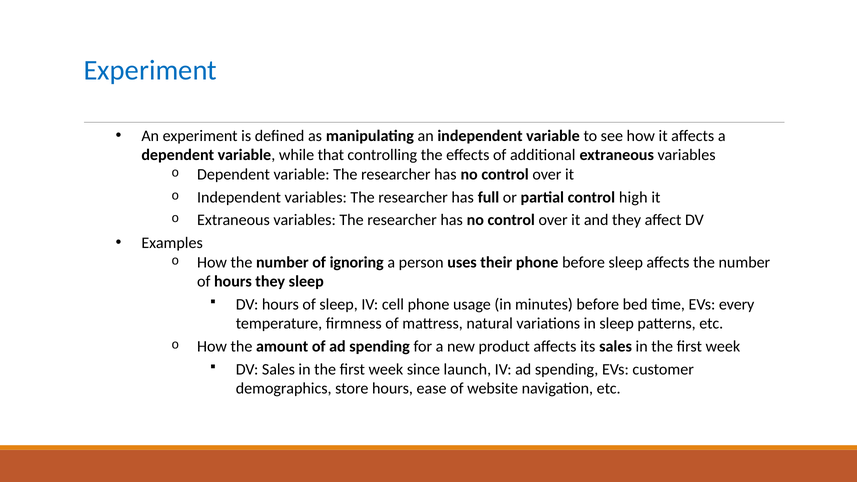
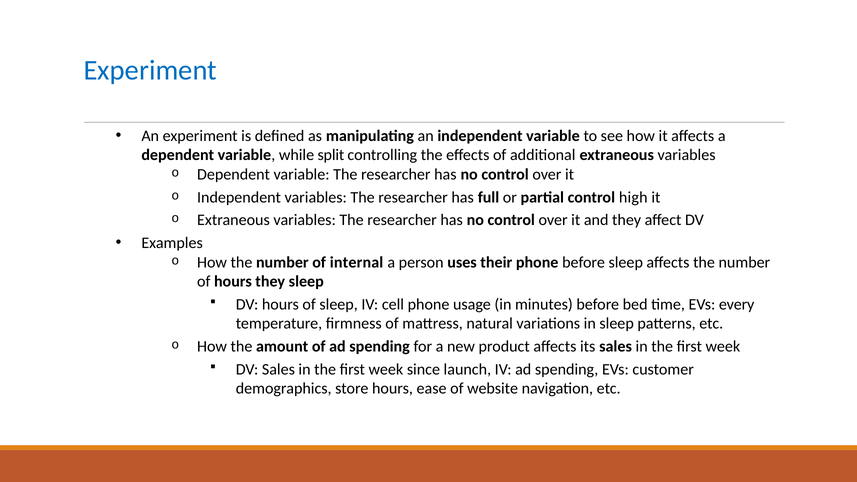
that: that -> split (331, 155)
ignoring: ignoring -> internal (357, 262)
